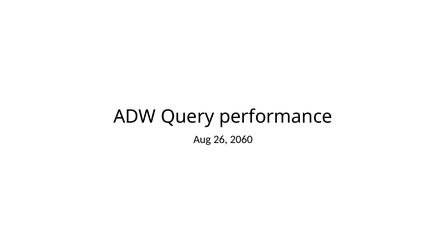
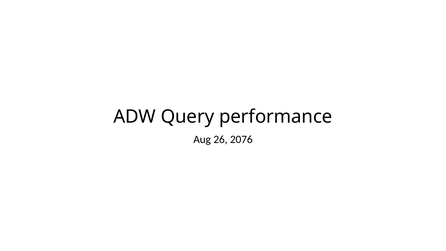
2060: 2060 -> 2076 (241, 139)
